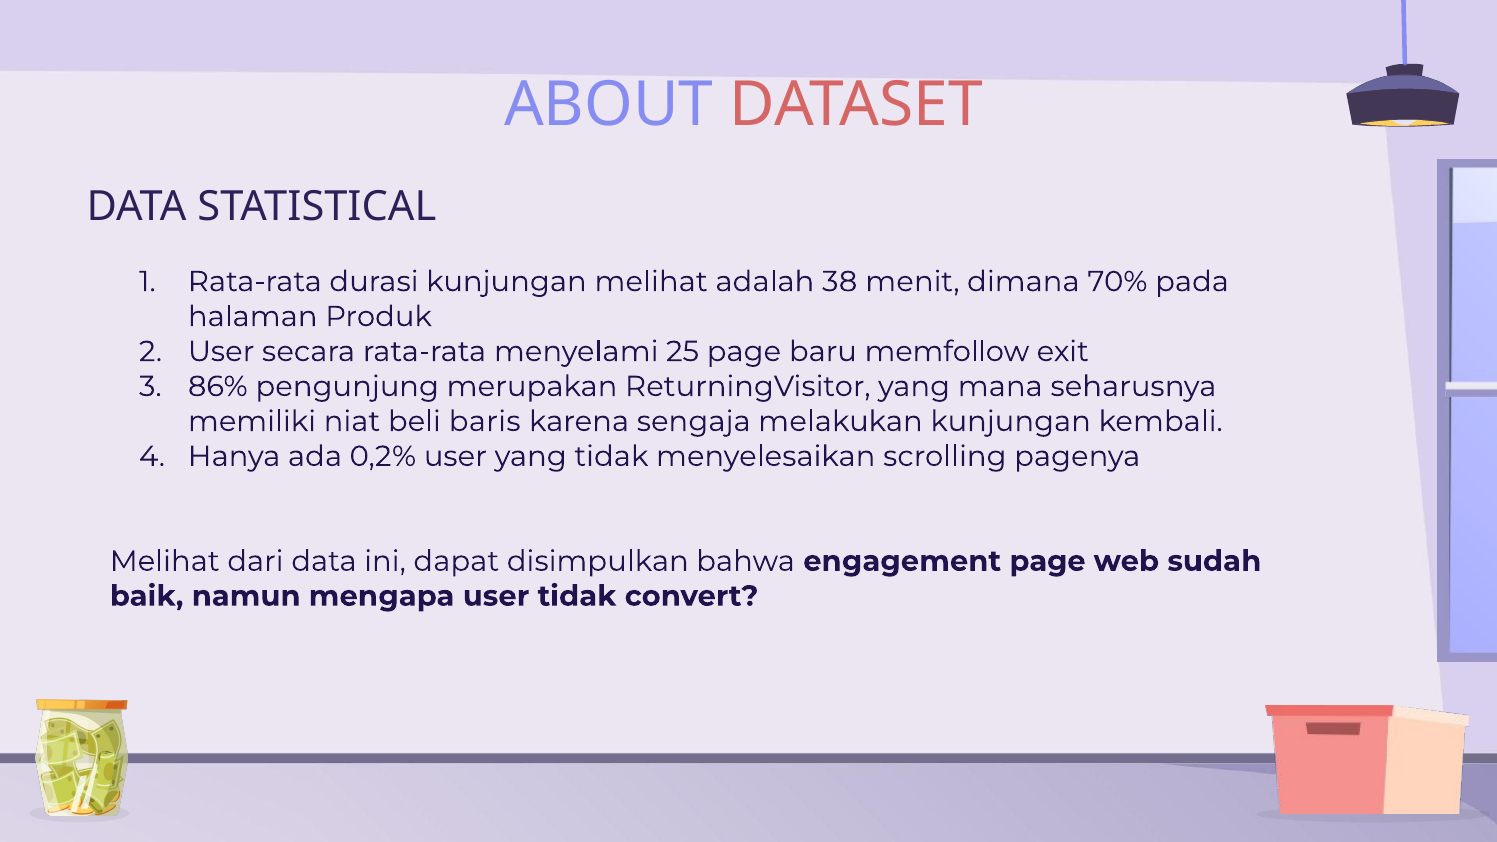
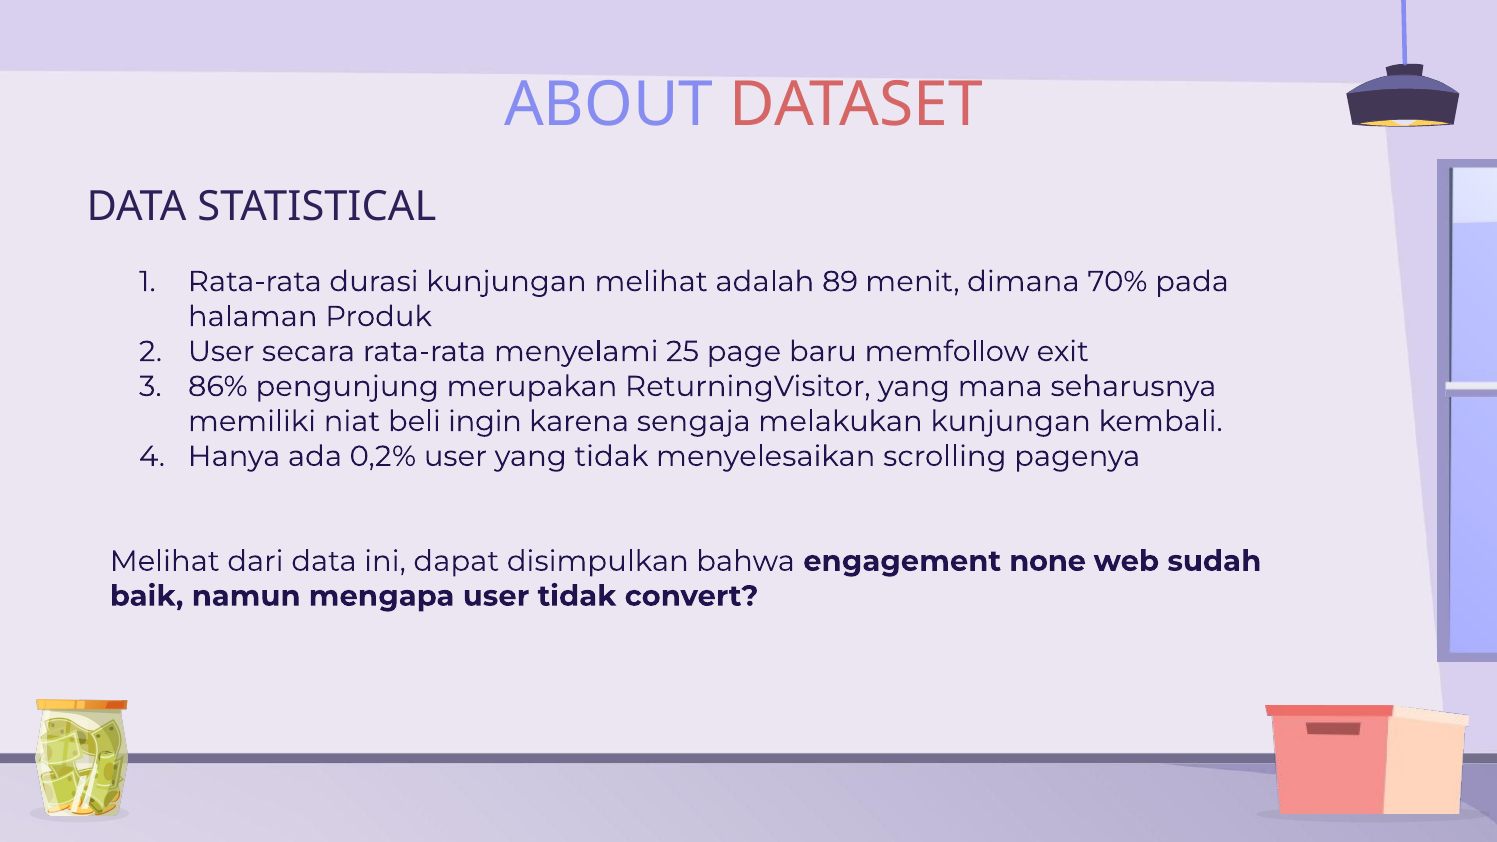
38: 38 -> 89 (840, 282)
baris: baris -> ingin (485, 421)
engagement page: page -> none (1048, 561)
